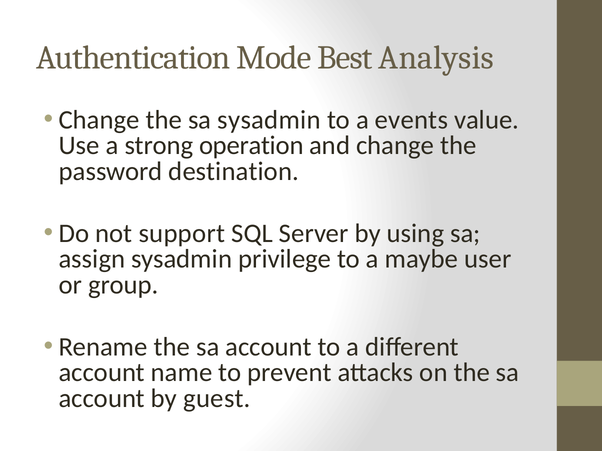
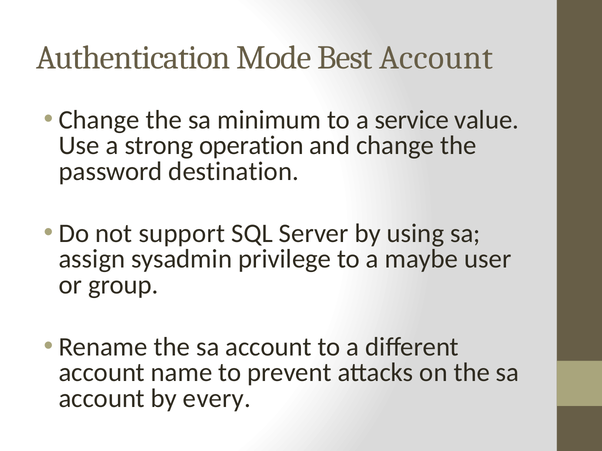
Best Analysis: Analysis -> Account (436, 58)
sa sysadmin: sysadmin -> minimum (269, 120)
events: events -> service (412, 120)
guest: guest -> every (217, 399)
